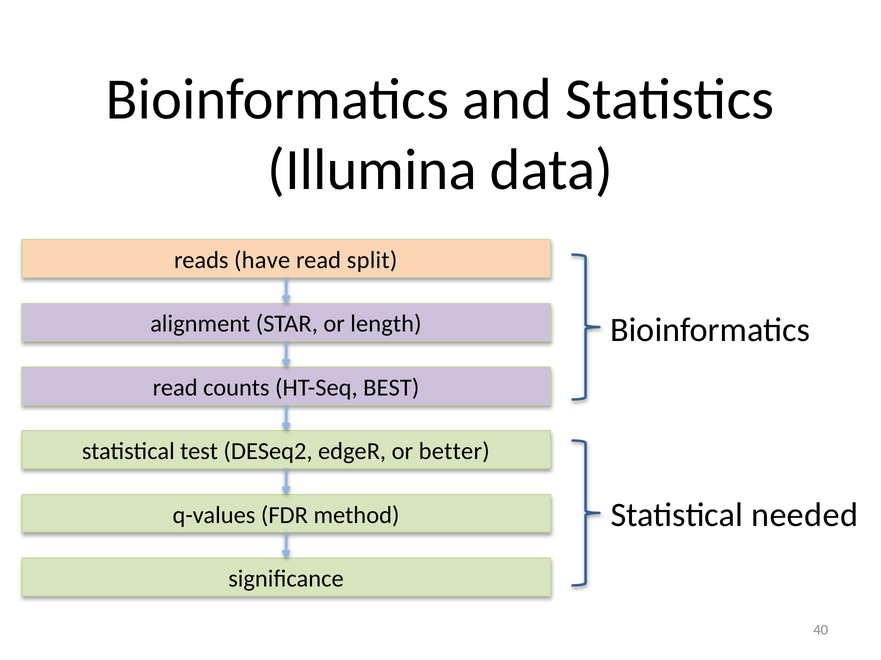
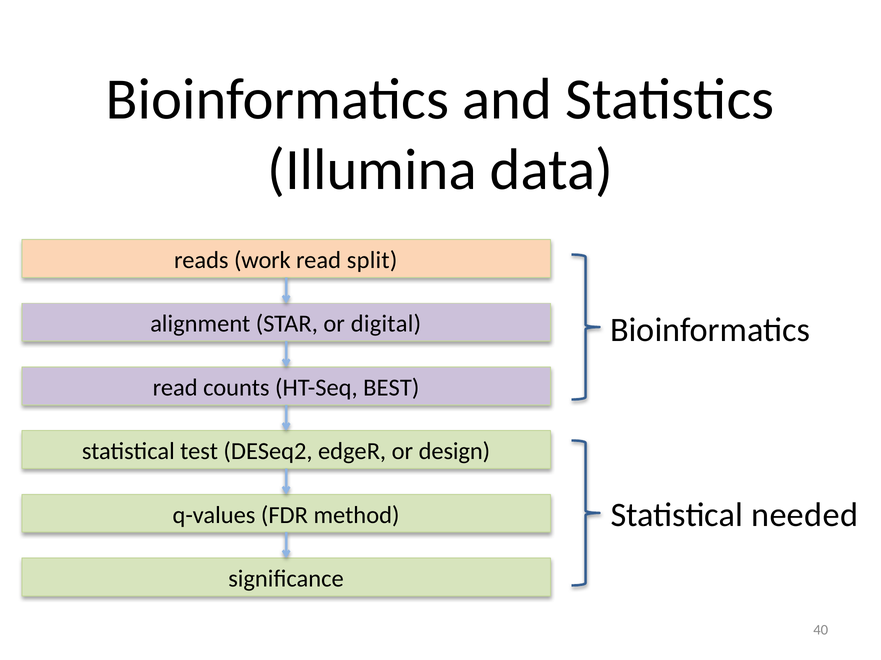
have: have -> work (262, 261)
length: length -> digital (386, 324)
better: better -> design (454, 452)
